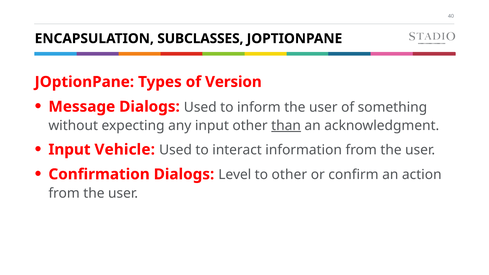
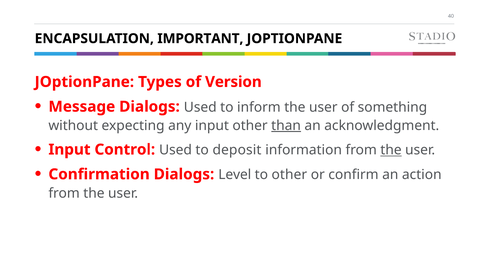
SUBCLASSES: SUBCLASSES -> IMPORTANT (200, 39)
Vehicle: Vehicle -> Control (125, 150)
interact: interact -> deposit (237, 150)
the underline: none -> present (391, 150)
